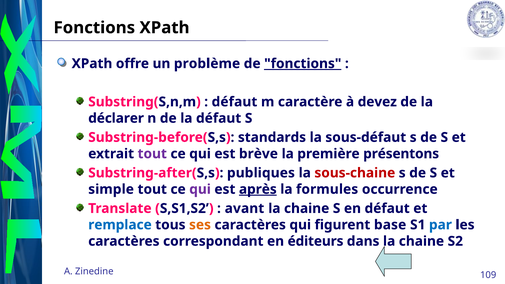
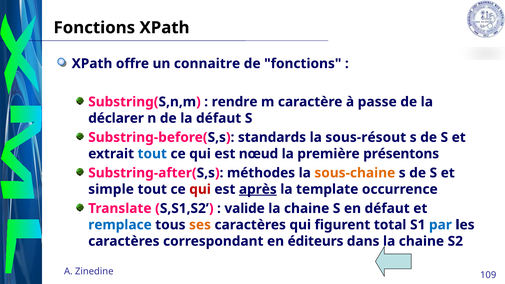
problème: problème -> connaitre (207, 64)
fonctions underline: present -> none (303, 64)
défaut: défaut -> rendre (235, 102)
devez: devez -> passe (377, 102)
sous-défaut: sous-défaut -> sous-résout (366, 137)
tout colour: purple -> blue (152, 154)
brève: brève -> nœud (259, 154)
publiques: publiques -> méthodes (261, 173)
sous-chaine colour: red -> orange (355, 173)
qui colour: purple -> red (200, 189)
formules: formules -> template (327, 189)
avant: avant -> valide (245, 208)
base: base -> total (390, 225)
